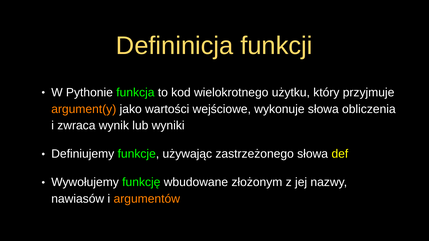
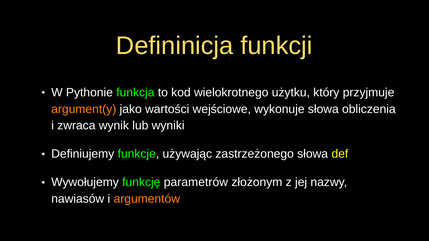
wbudowane: wbudowane -> parametrów (196, 183)
